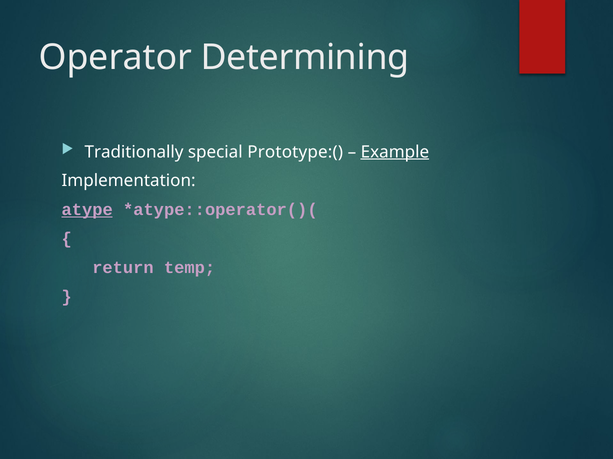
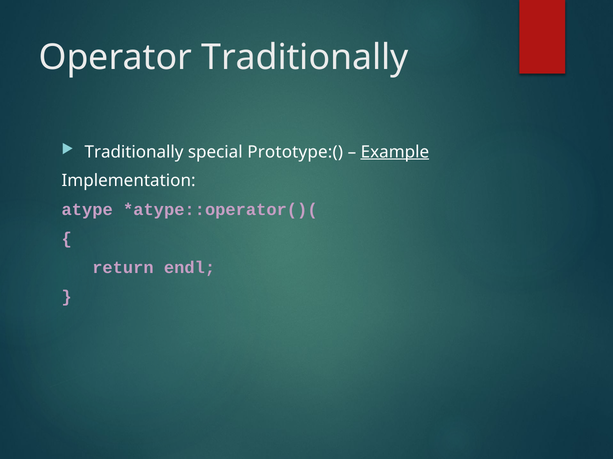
Operator Determining: Determining -> Traditionally (305, 57)
atype underline: present -> none (87, 210)
temp: temp -> endl (190, 268)
